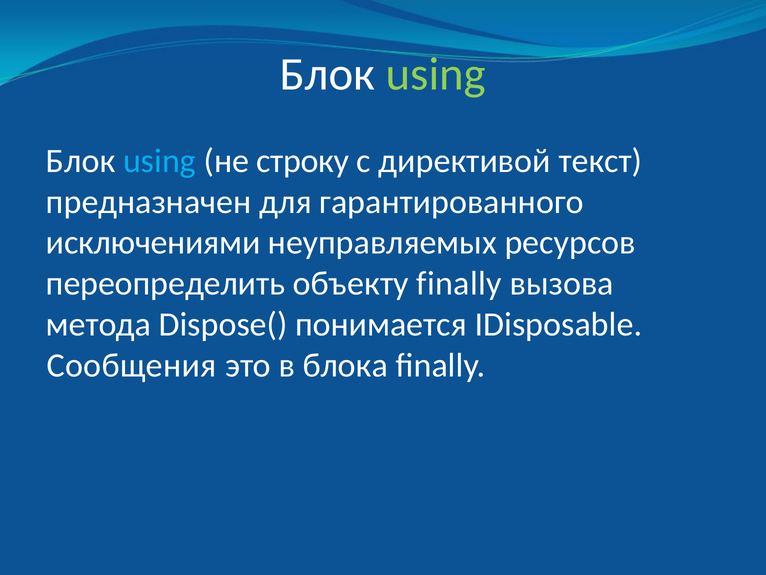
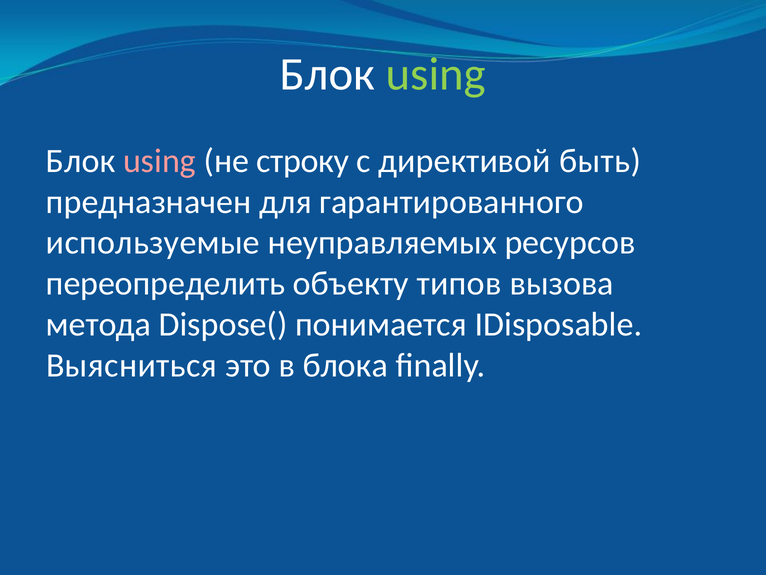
using colour: light blue -> pink (160, 161)
текст: текст -> быть (600, 161)
исключениями: исключениями -> используемые (153, 243)
объекту finally: finally -> типов (459, 283)
Сообщения: Сообщения -> Выясниться (132, 365)
